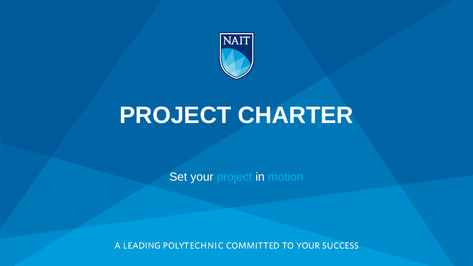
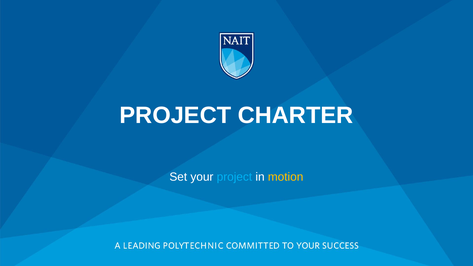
motion colour: light blue -> yellow (286, 177)
